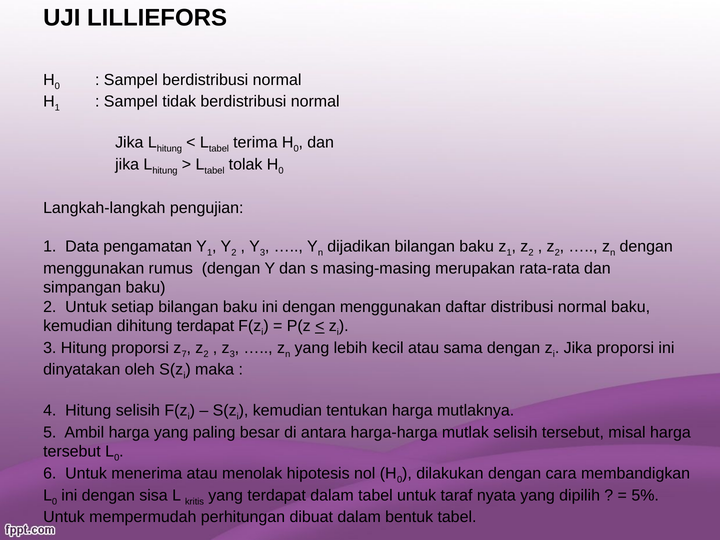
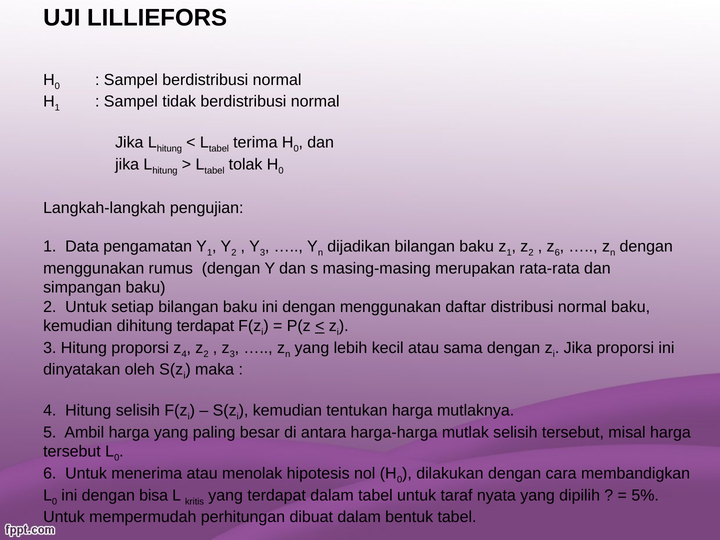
2: 2 -> 6 (557, 253)
7: 7 -> 4 (184, 354)
sisa: sisa -> bisa (154, 495)
